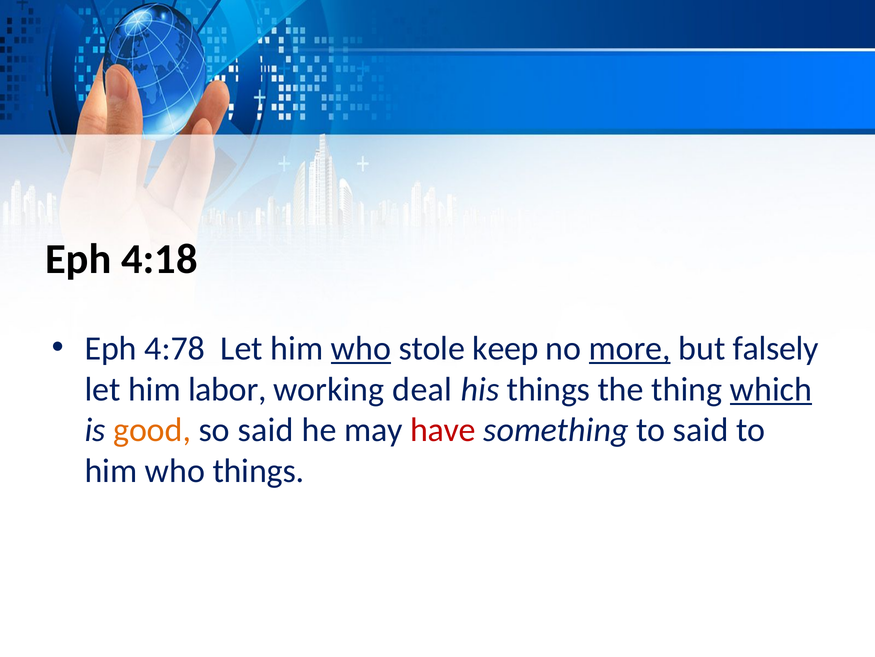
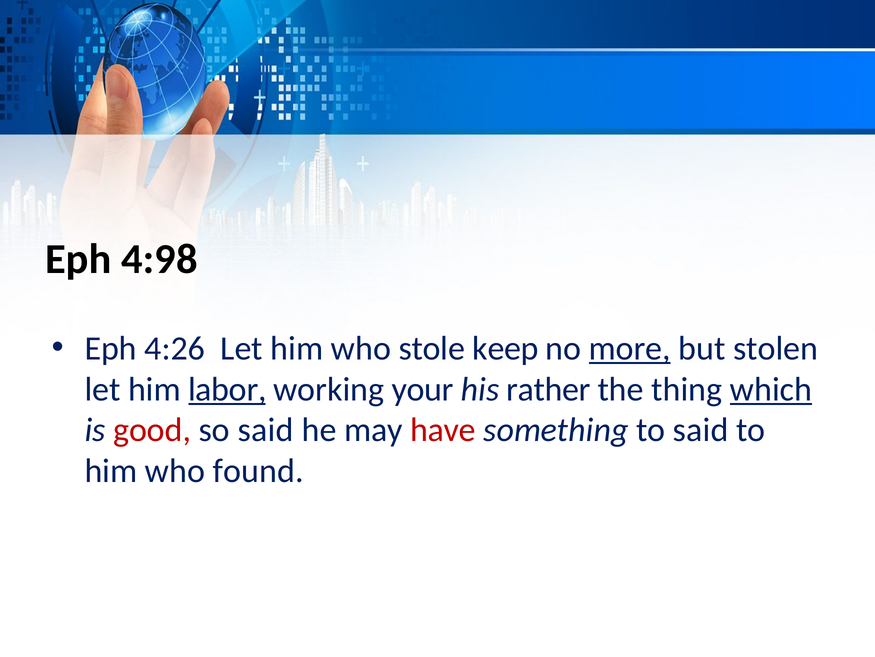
4:18: 4:18 -> 4:98 (159, 259)
4:78: 4:78 -> 4:26 (175, 348)
who underline: present -> none (361, 348)
falsely: falsely -> stolen (776, 348)
labor underline: none -> present (227, 389)
deal: deal -> your (423, 389)
his things: things -> rather (549, 389)
good colour: orange -> red (152, 430)
who things: things -> found (258, 471)
